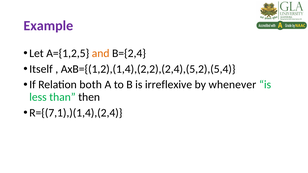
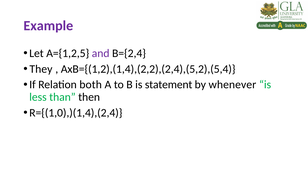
and colour: orange -> purple (101, 53)
Itself: Itself -> They (41, 69)
irreflexive: irreflexive -> statement (169, 85)
R={(7,1),)(1,4),(2,4: R={(7,1),)(1,4),(2,4 -> R={(1,0),)(1,4),(2,4 (76, 113)
